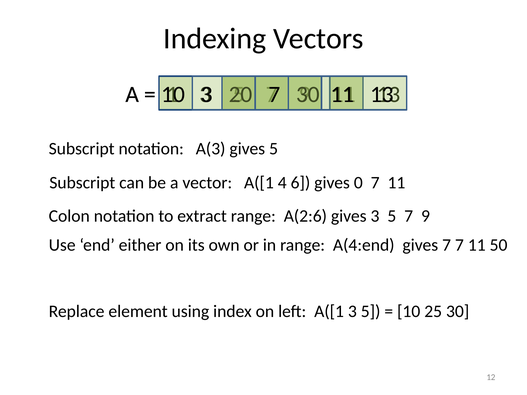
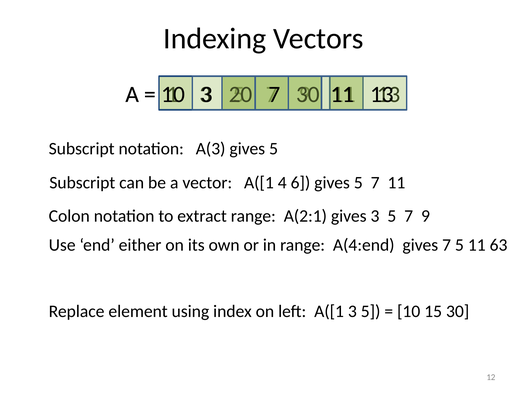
6 gives 0: 0 -> 5 (358, 183)
A(2:6: A(2:6 -> A(2:1 (305, 216)
7 7: 7 -> 5 (459, 245)
50: 50 -> 63 (499, 245)
25: 25 -> 15 (433, 312)
